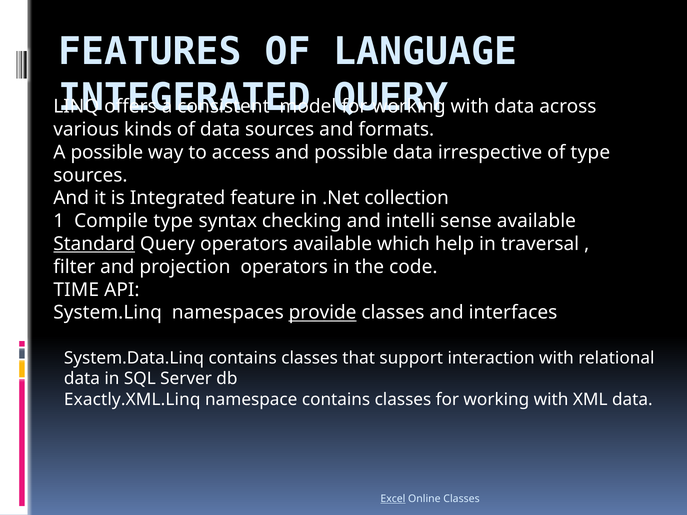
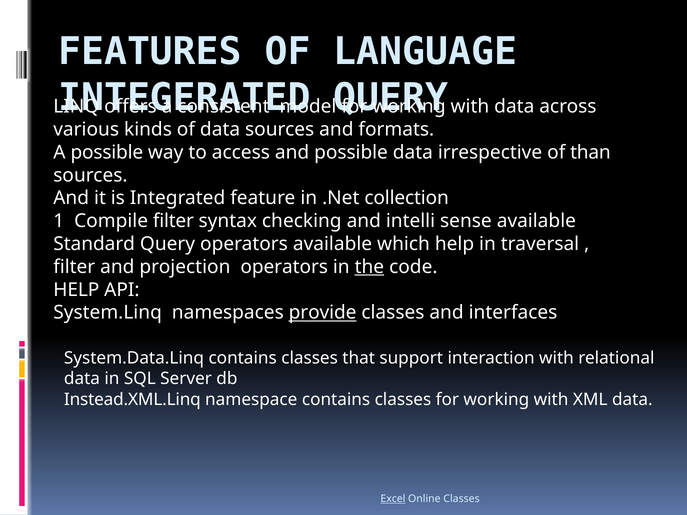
of type: type -> than (590, 152)
Compile type: type -> filter (173, 221)
Standard underline: present -> none (94, 244)
the underline: none -> present (369, 267)
TIME: TIME -> HELP (76, 290)
Exactly.XML.Linq: Exactly.XML.Linq -> Instead.XML.Linq (132, 400)
